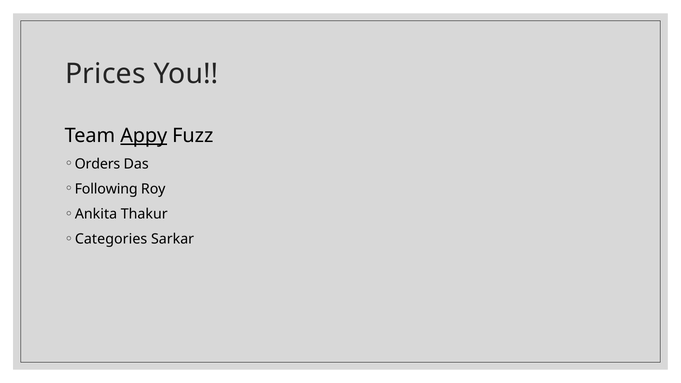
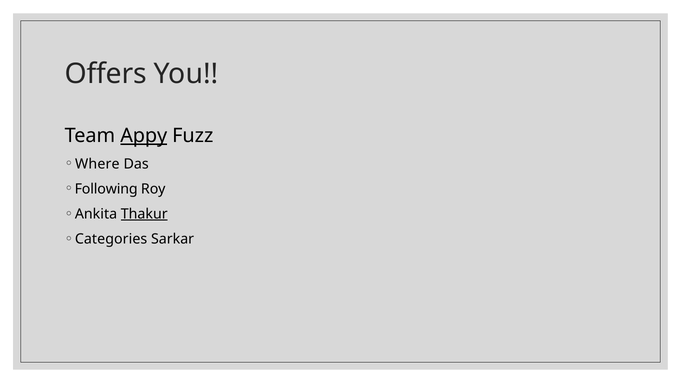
Prices: Prices -> Offers (106, 74)
Orders: Orders -> Where (97, 164)
Thakur underline: none -> present (144, 214)
